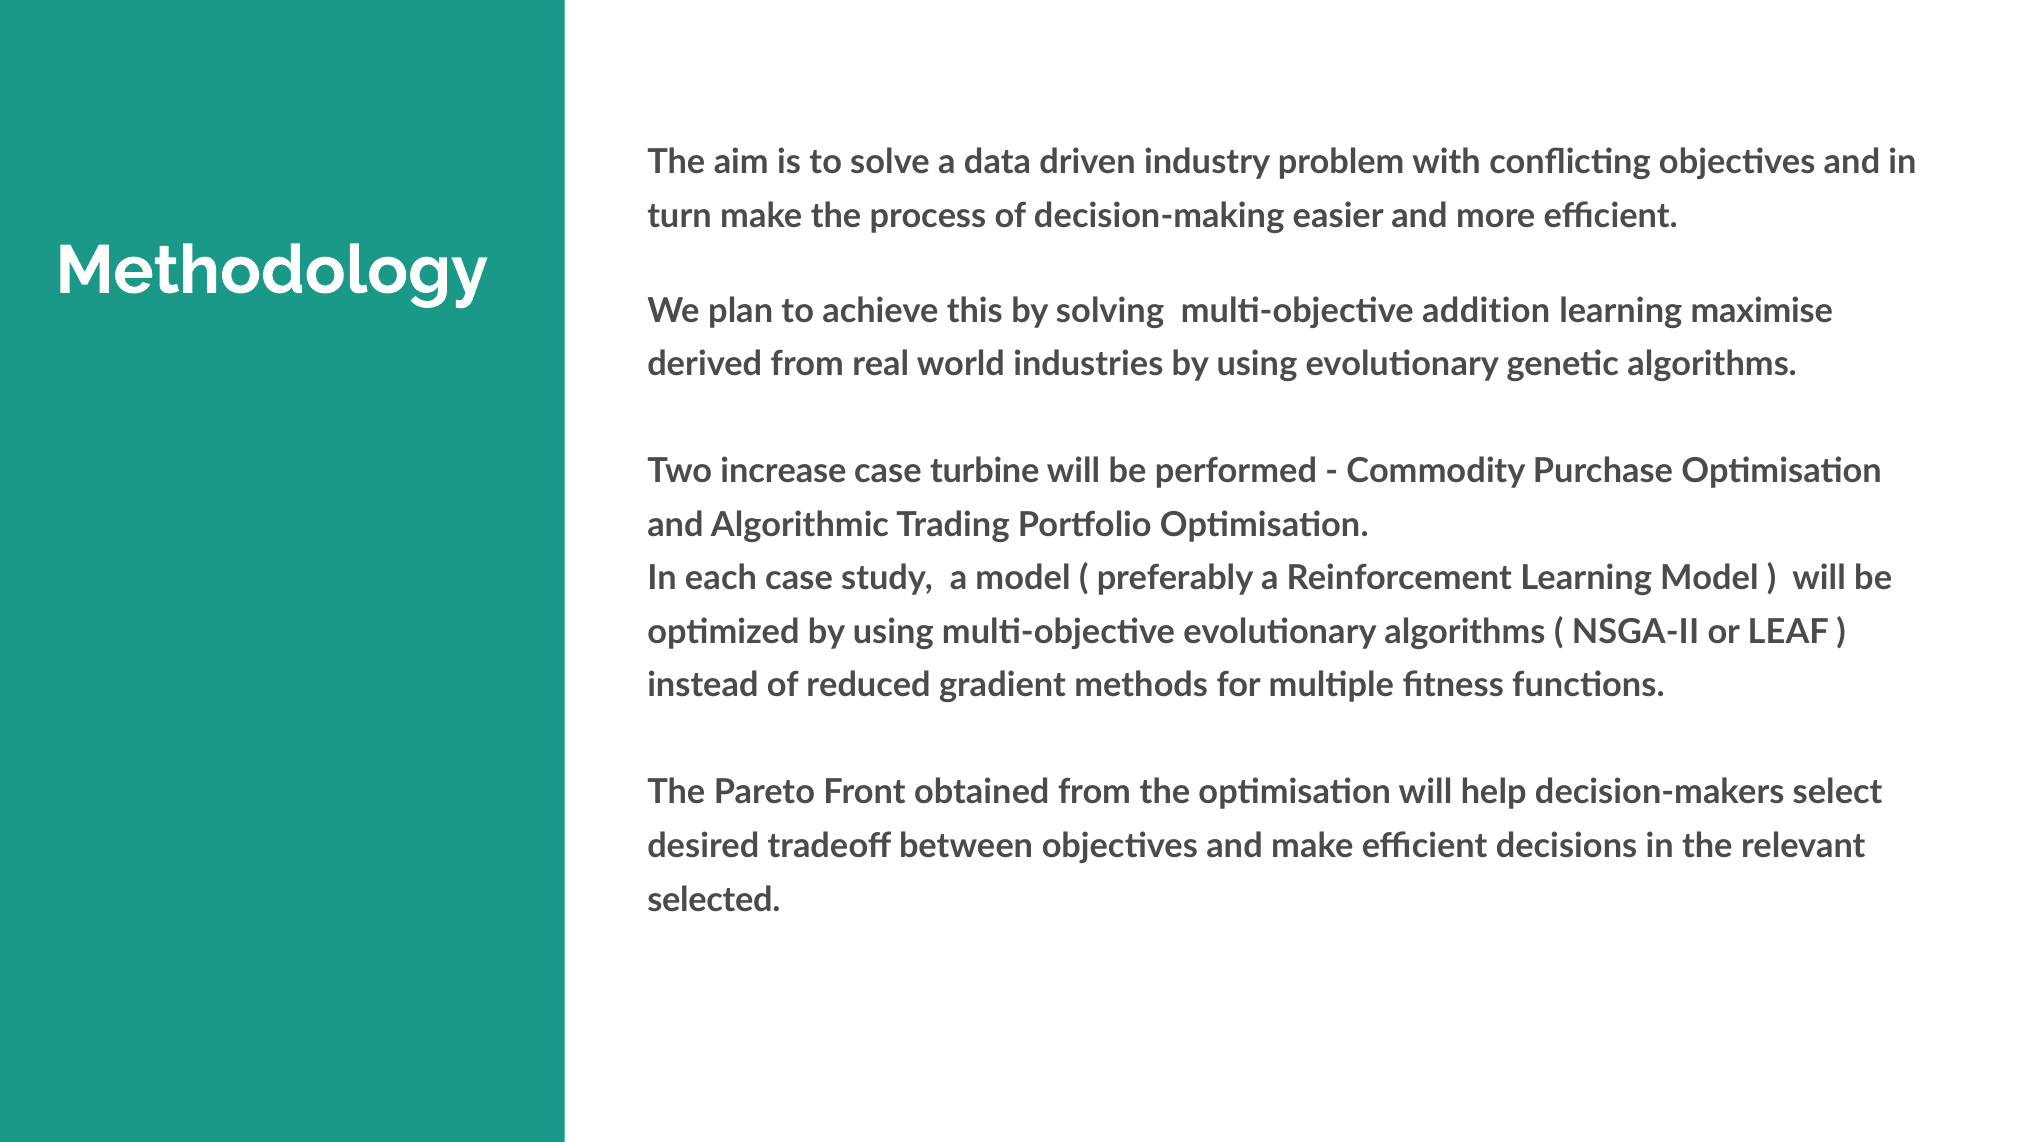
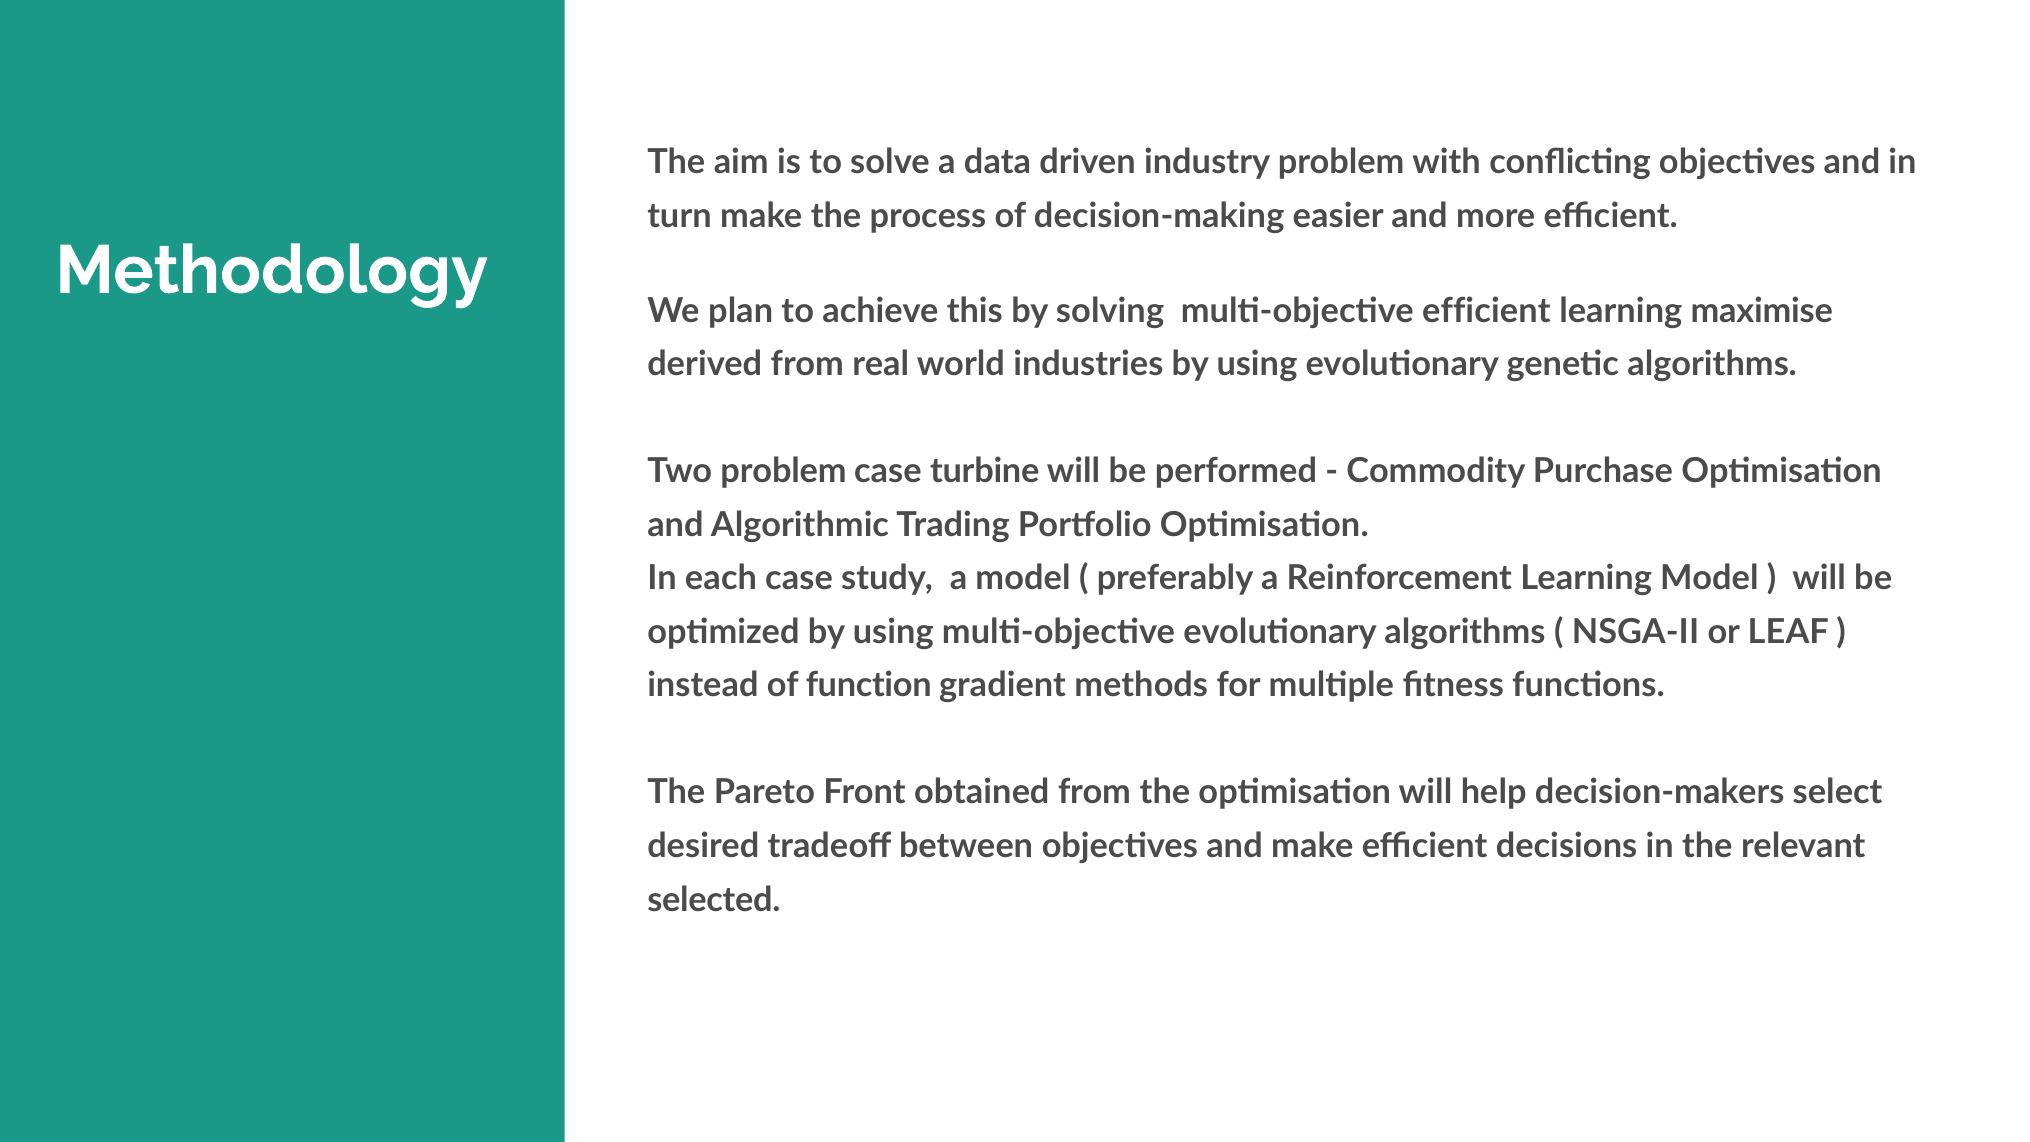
multi-objective addition: addition -> efficient (1486, 311)
Two increase: increase -> problem (784, 471)
reduced: reduced -> function (869, 685)
